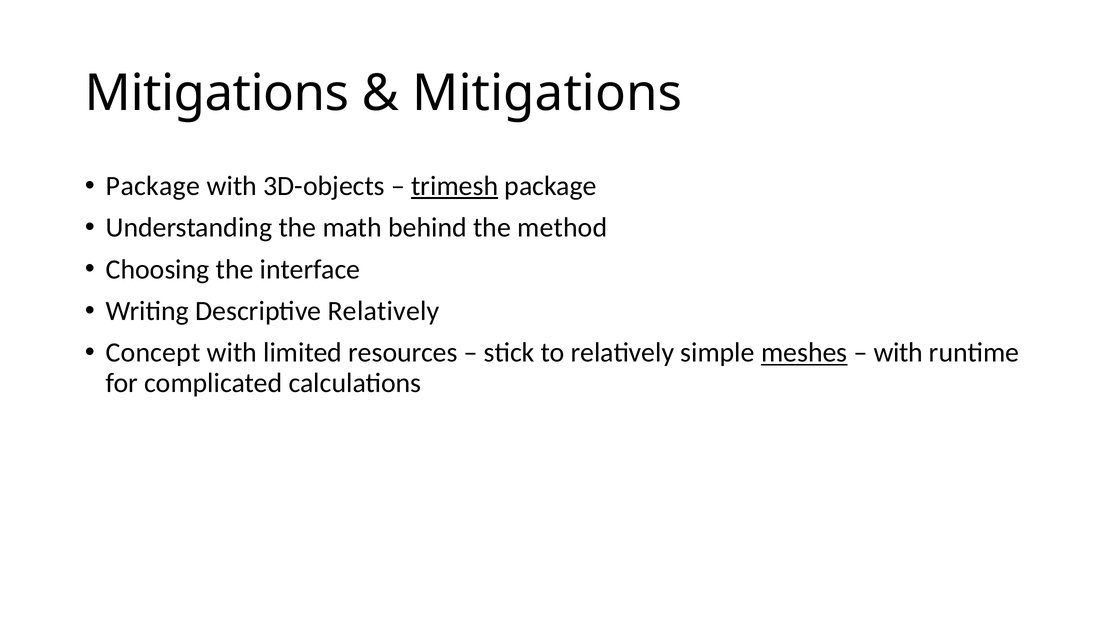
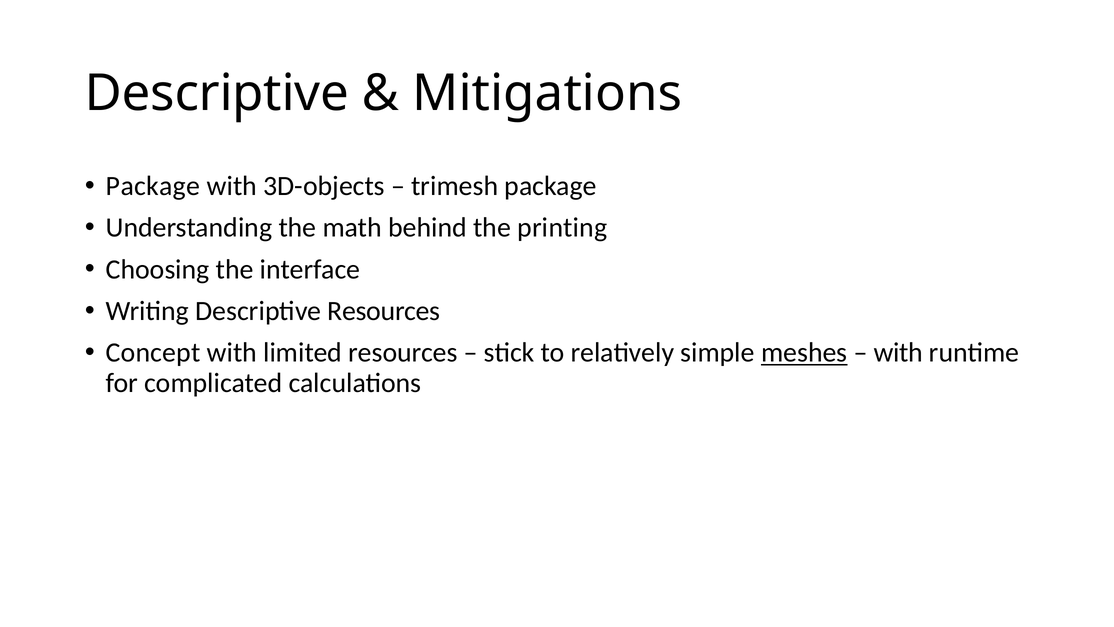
Mitigations: Mitigations -> Descriptive (217, 94)
trimesh underline: present -> none (455, 186)
method: method -> printing (562, 228)
Descriptive Relatively: Relatively -> Resources (384, 311)
